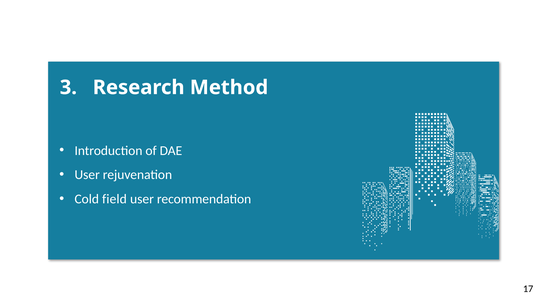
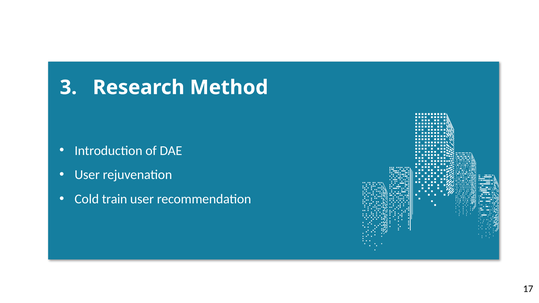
field: field -> train (115, 199)
